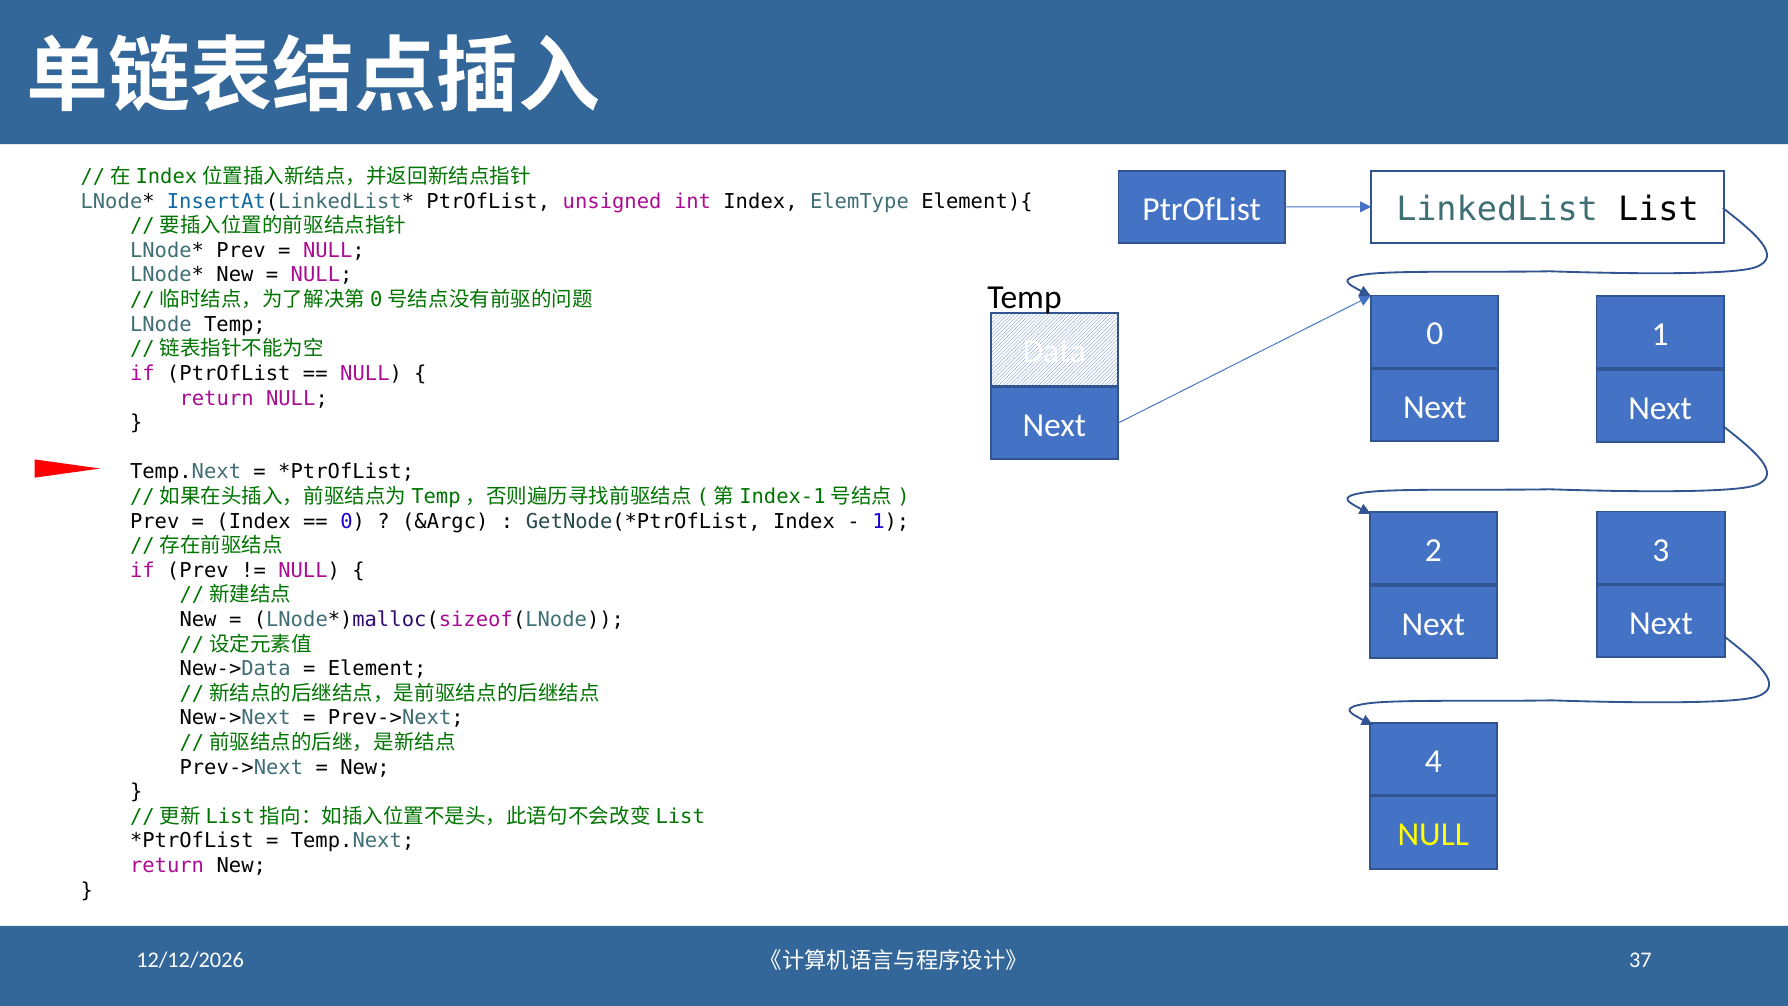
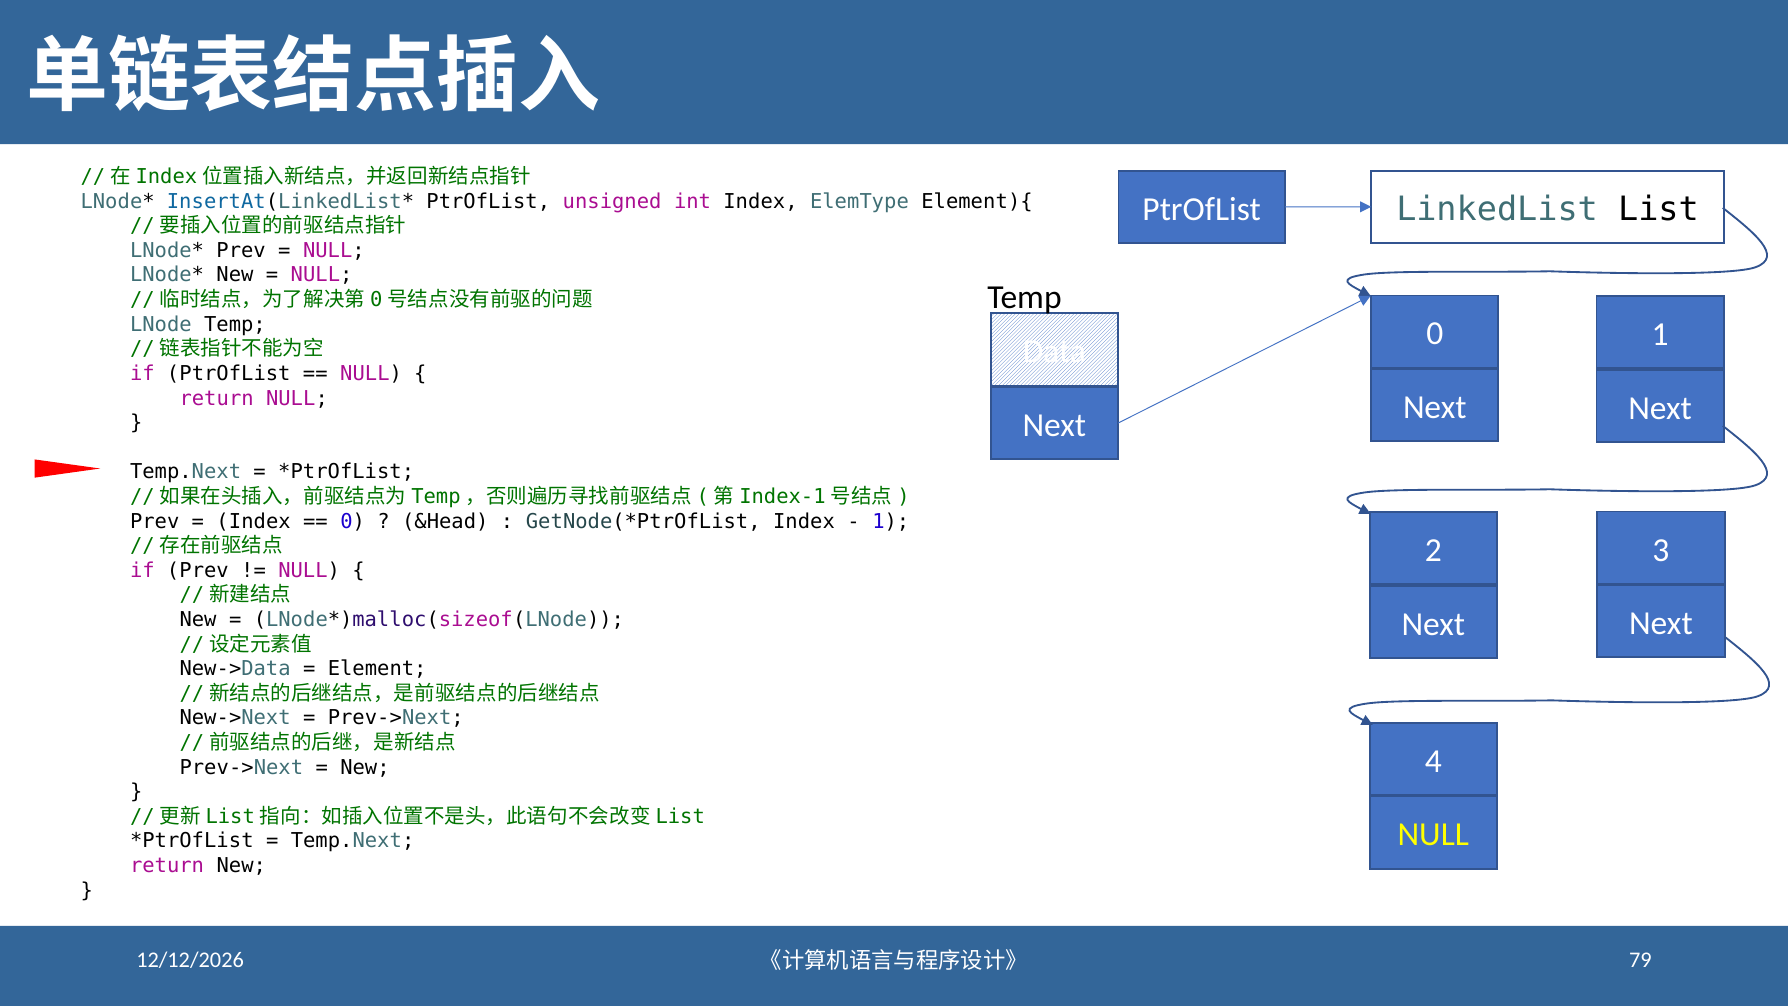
&Argc: &Argc -> &Head (445, 521)
37: 37 -> 79 (1640, 960)
